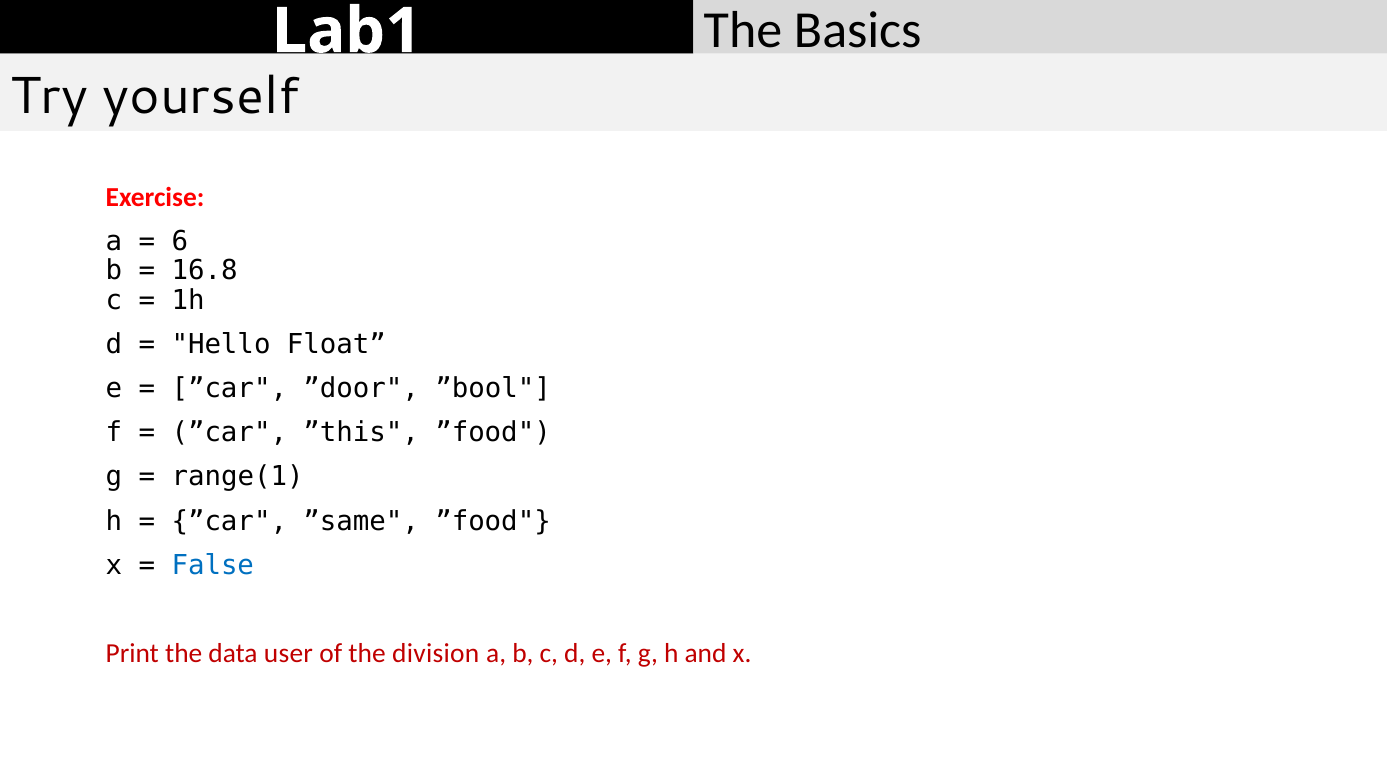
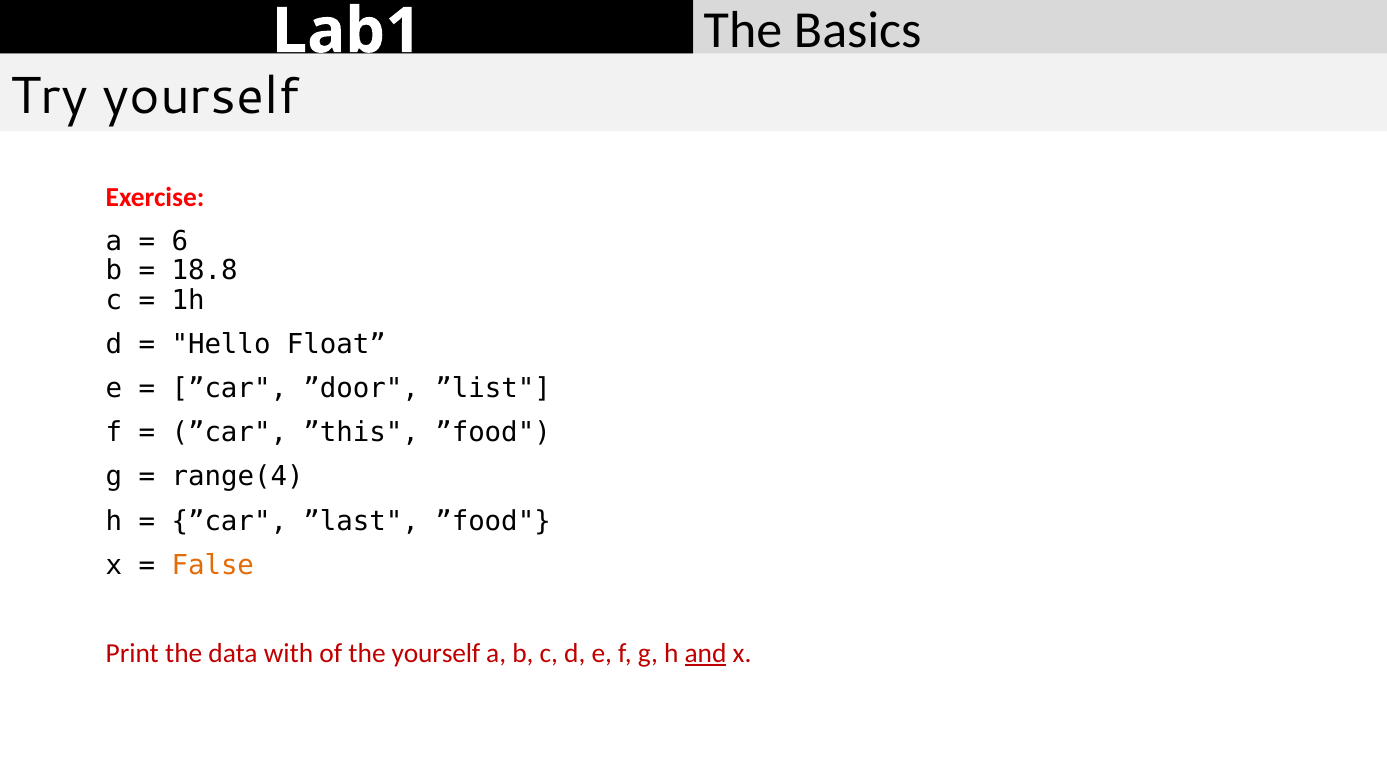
16.8: 16.8 -> 18.8 (205, 271)
”bool: ”bool -> ”list (493, 389)
range(1: range(1 -> range(4 (238, 477)
”same: ”same -> ”last (361, 521)
False colour: blue -> orange (213, 565)
user: user -> with (289, 653)
the division: division -> yourself (436, 653)
and underline: none -> present (706, 653)
